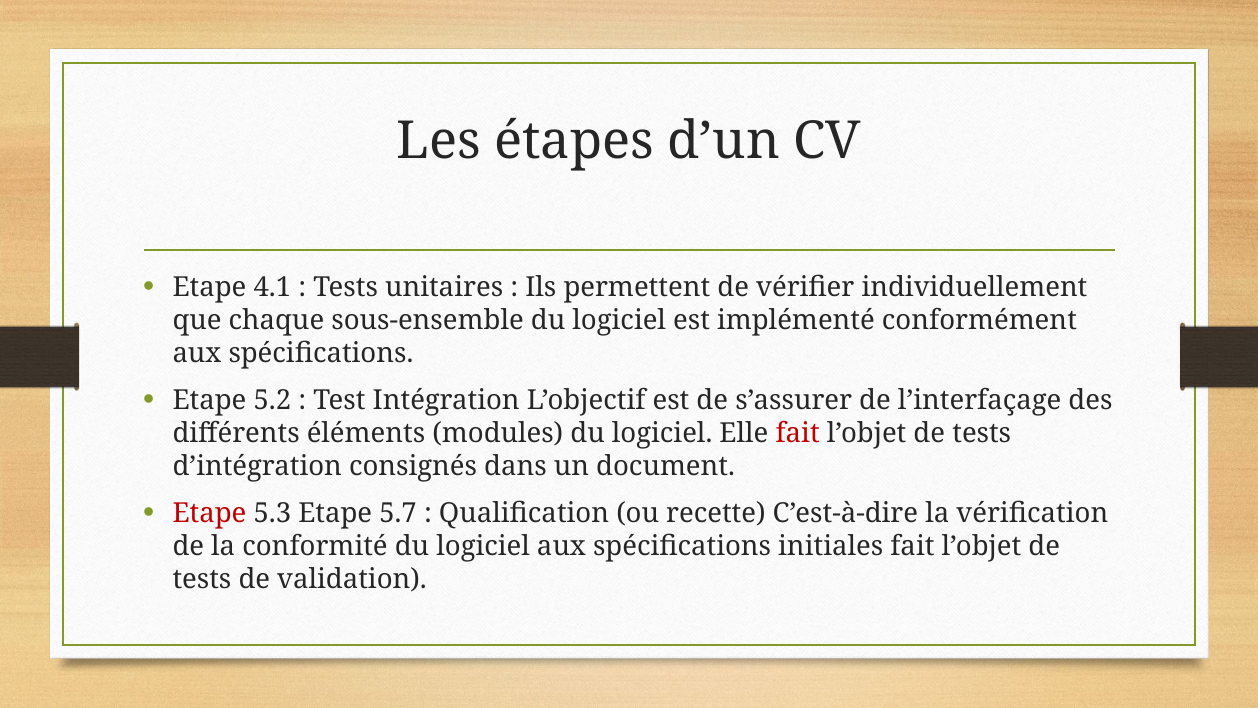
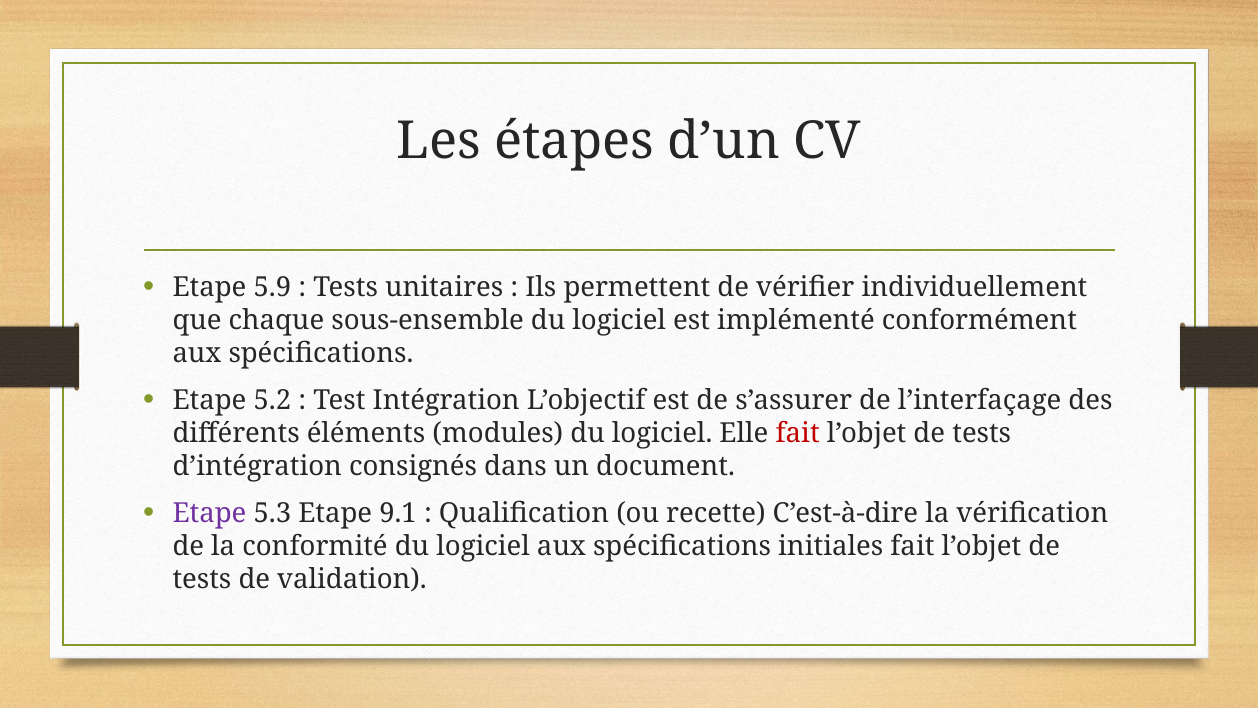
4.1: 4.1 -> 5.9 (272, 287)
Etape colour: red -> purple (210, 513)
5.7: 5.7 -> 9.1 (398, 513)
